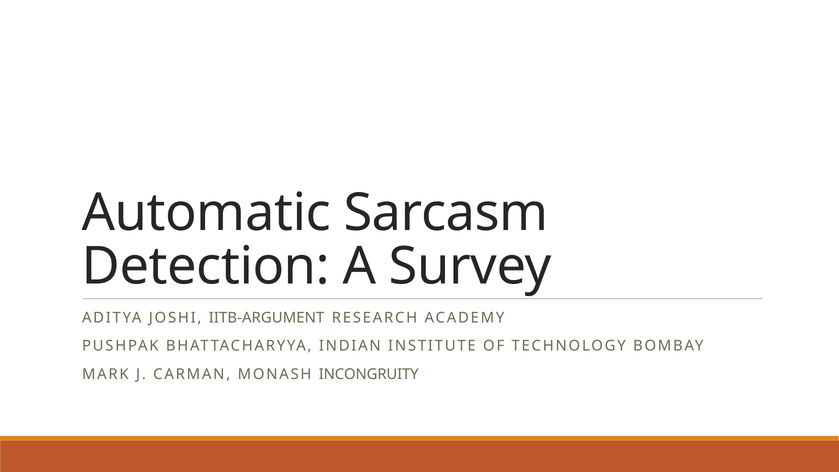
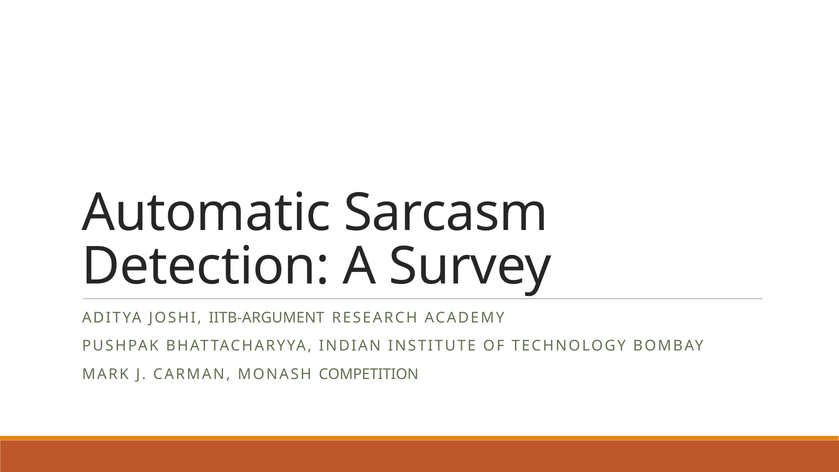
INCONGRUITY: INCONGRUITY -> COMPETITION (369, 374)
